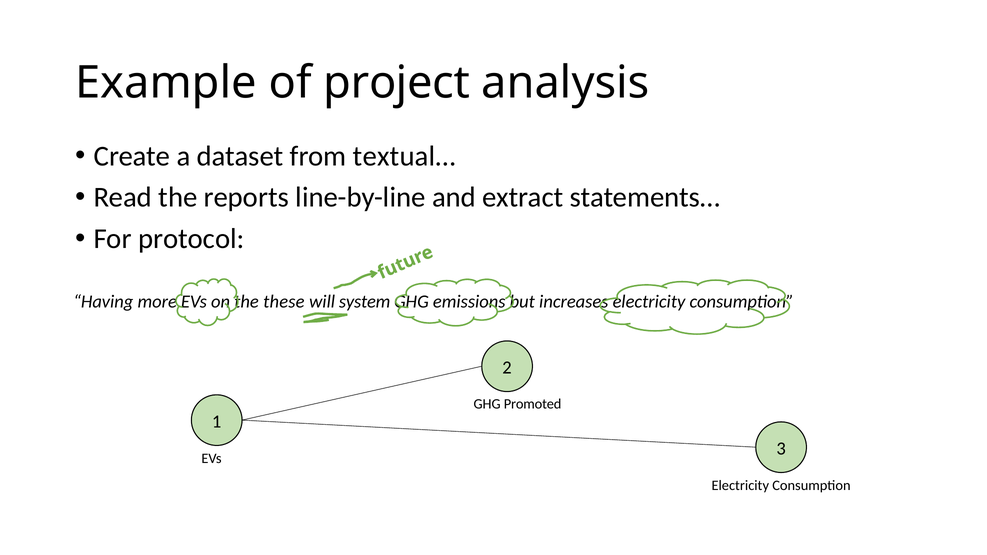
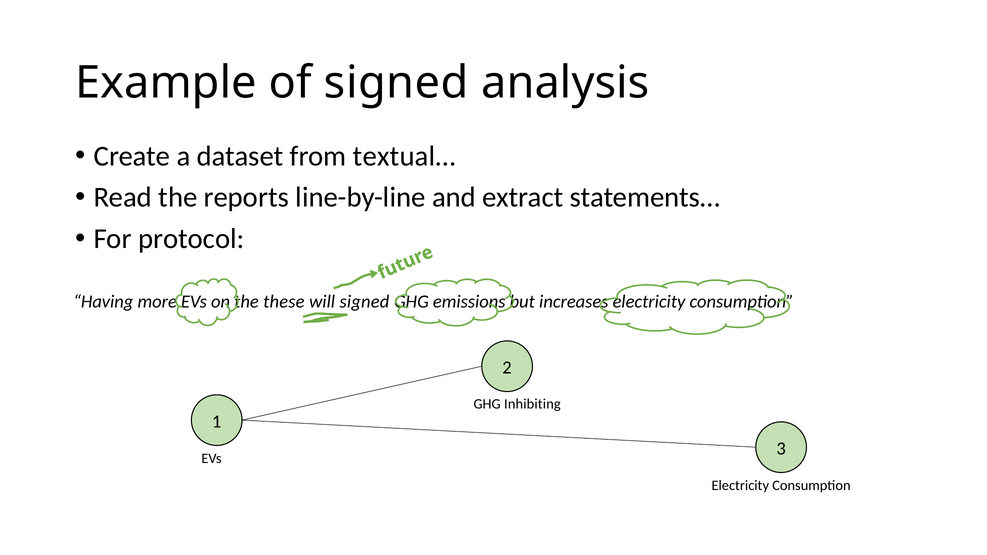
of project: project -> signed (396, 83)
will system: system -> signed (364, 302)
Promoted: Promoted -> Inhibiting (532, 404)
